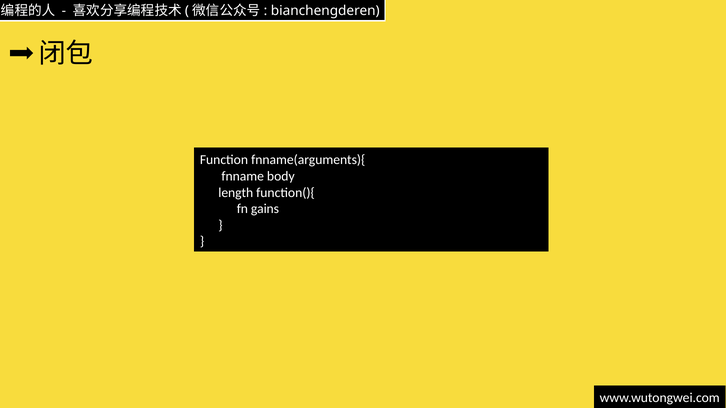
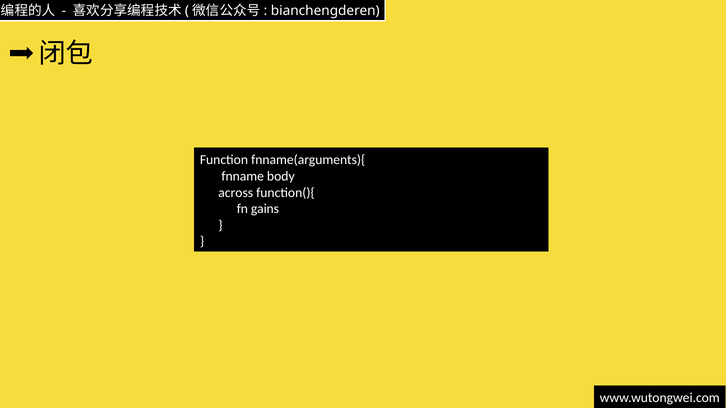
length: length -> across (236, 193)
